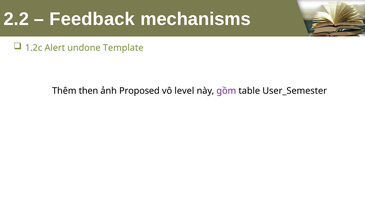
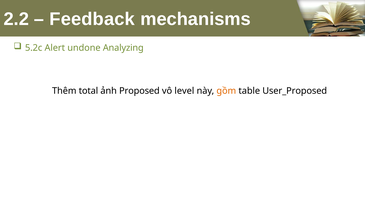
1.2c: 1.2c -> 5.2c (34, 48)
Template: Template -> Analyzing (123, 48)
then: then -> total (88, 90)
gồm colour: purple -> orange (226, 90)
User_Semester: User_Semester -> User_Proposed (295, 90)
